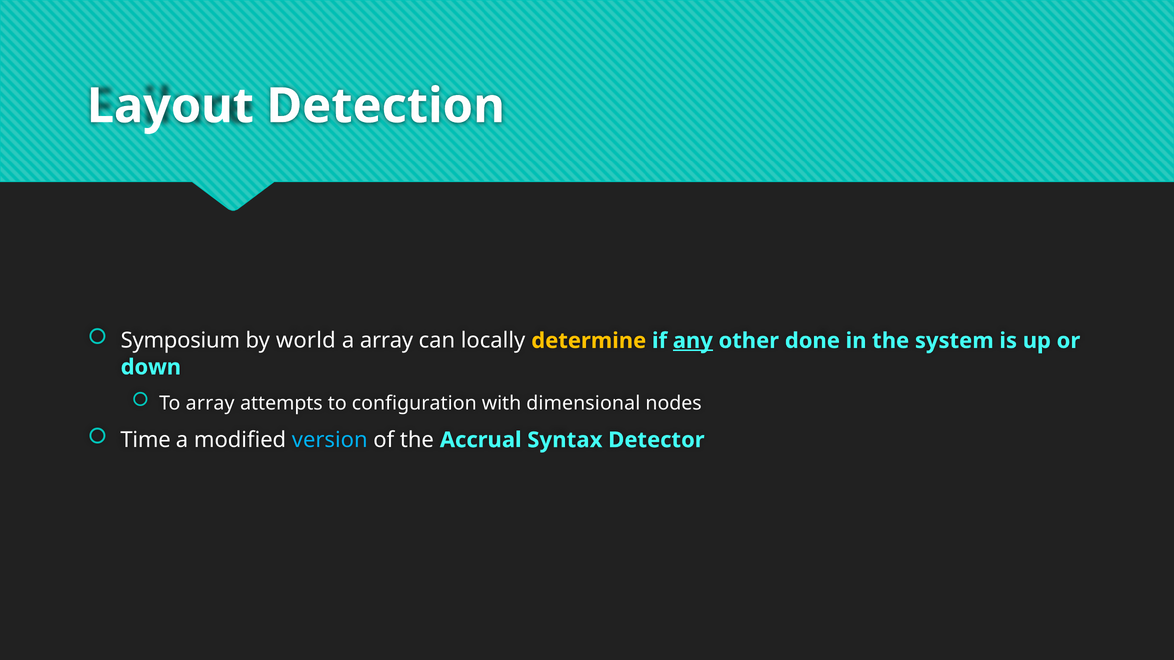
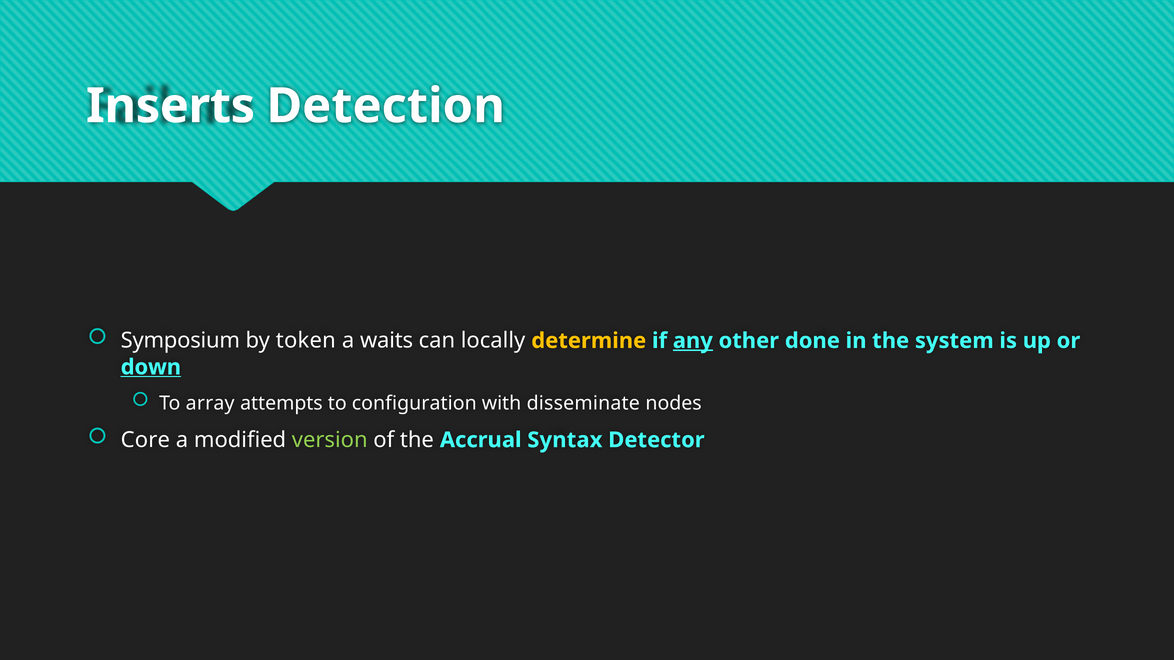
Layout: Layout -> Inserts (170, 106)
world: world -> token (306, 341)
a array: array -> waits (387, 341)
down underline: none -> present (151, 367)
dimensional: dimensional -> disseminate (583, 403)
Time: Time -> Core (145, 440)
version colour: light blue -> light green (330, 440)
